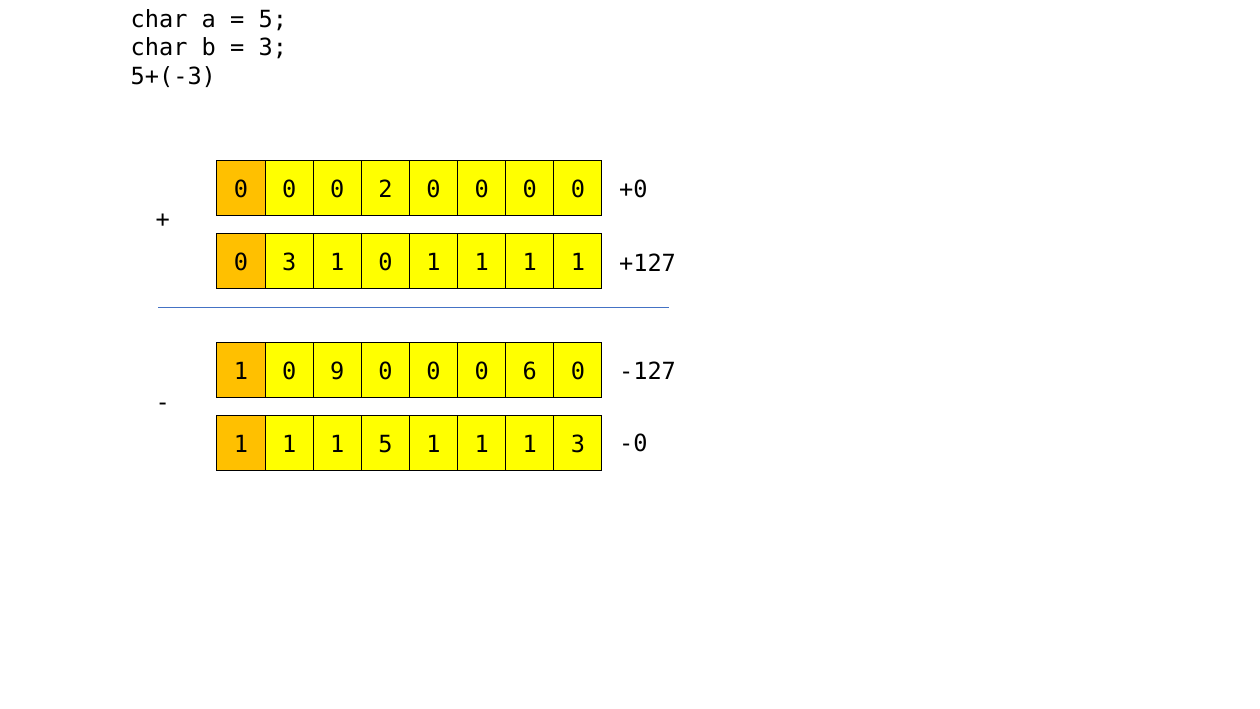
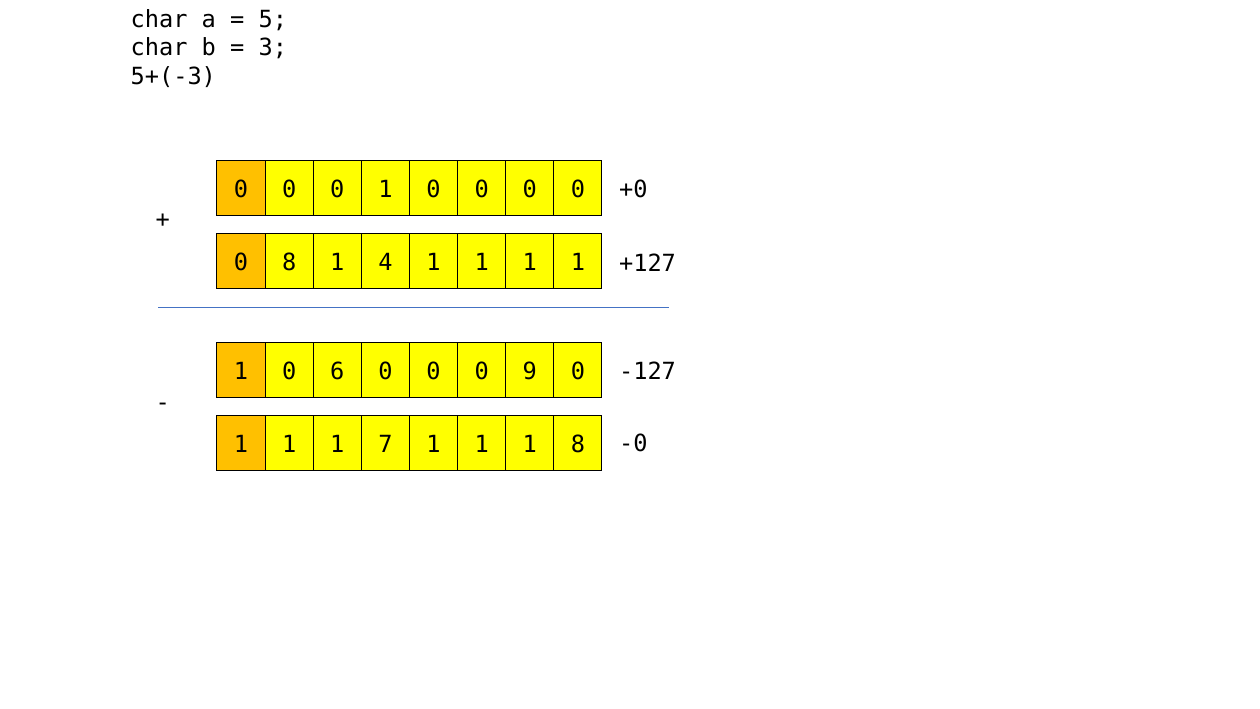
0 0 2: 2 -> 1 (385, 190)
0 3: 3 -> 8 (289, 262)
0: 0 -> 4 (385, 262)
9: 9 -> 6 (337, 372)
6: 6 -> 9 (530, 372)
1 5: 5 -> 7 (385, 445)
1 3: 3 -> 8 (578, 445)
